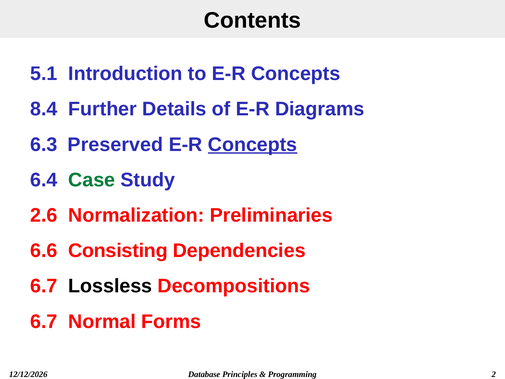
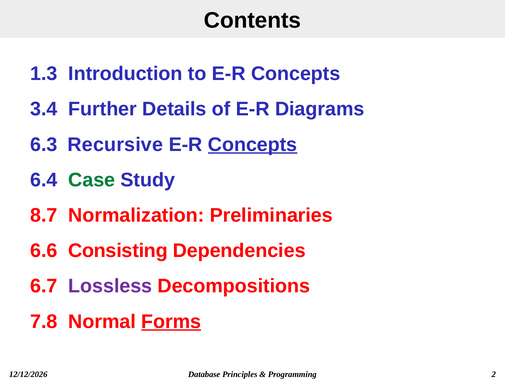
5.1: 5.1 -> 1.3 (44, 74)
8.4: 8.4 -> 3.4 (44, 109)
Preserved: Preserved -> Recursive (115, 144)
2.6: 2.6 -> 8.7 (44, 215)
Lossless colour: black -> purple (110, 286)
6.7: 6.7 -> 7.8 (44, 321)
Forms underline: none -> present (171, 321)
